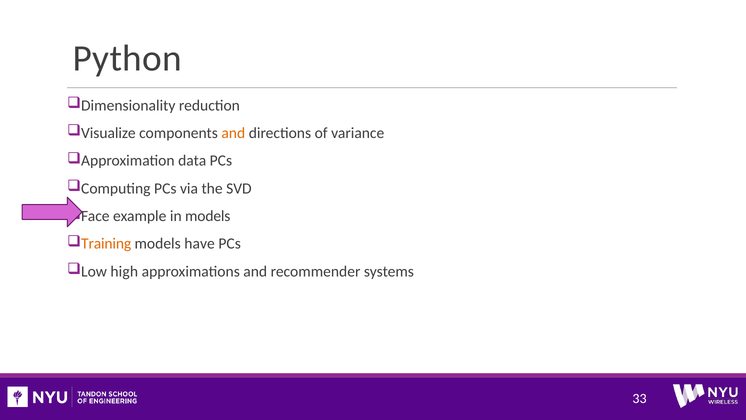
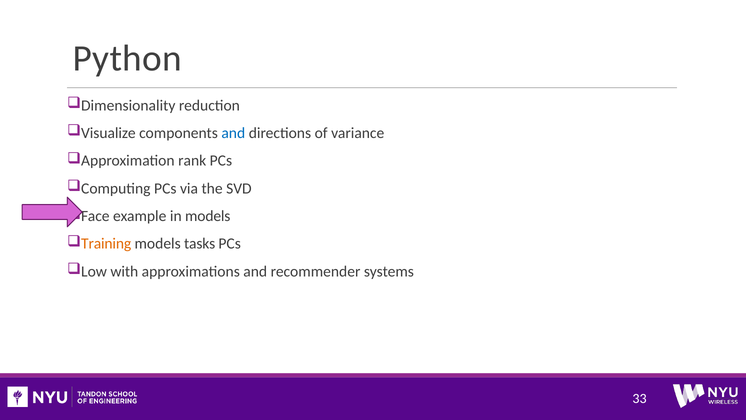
and colour: orange -> blue (233, 133)
data: data -> rank (192, 161)
have: have -> tasks (200, 244)
high: high -> with (124, 271)
